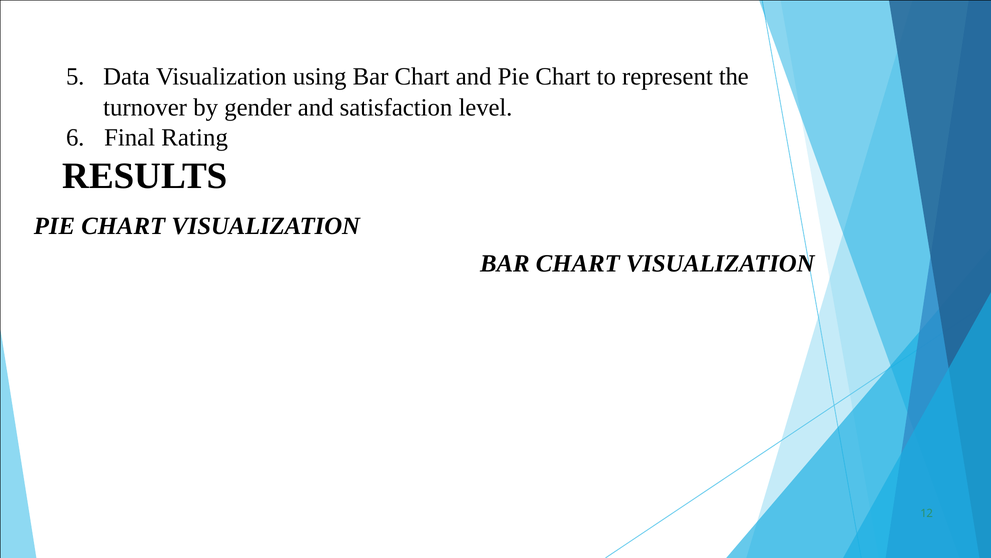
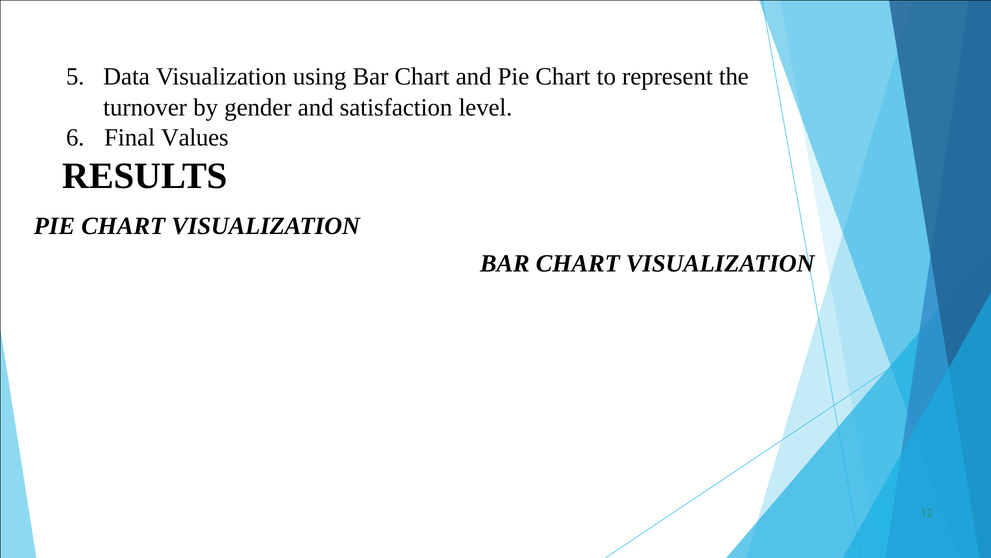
Rating: Rating -> Values (195, 137)
